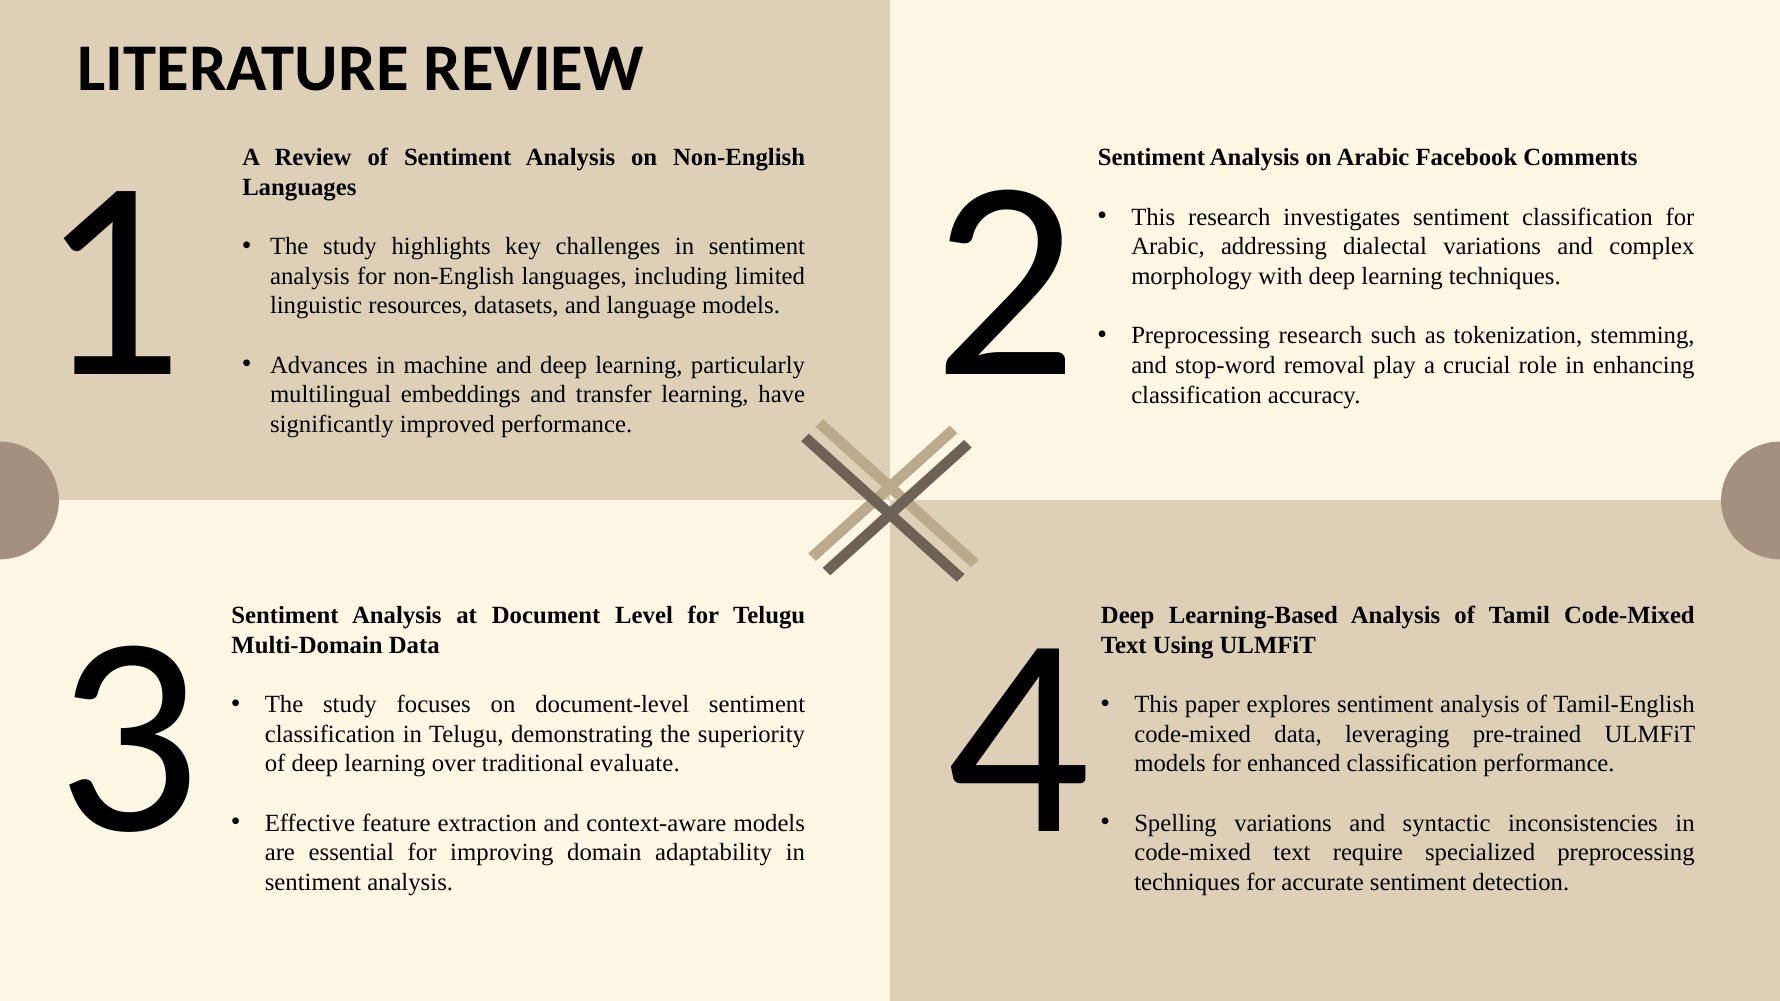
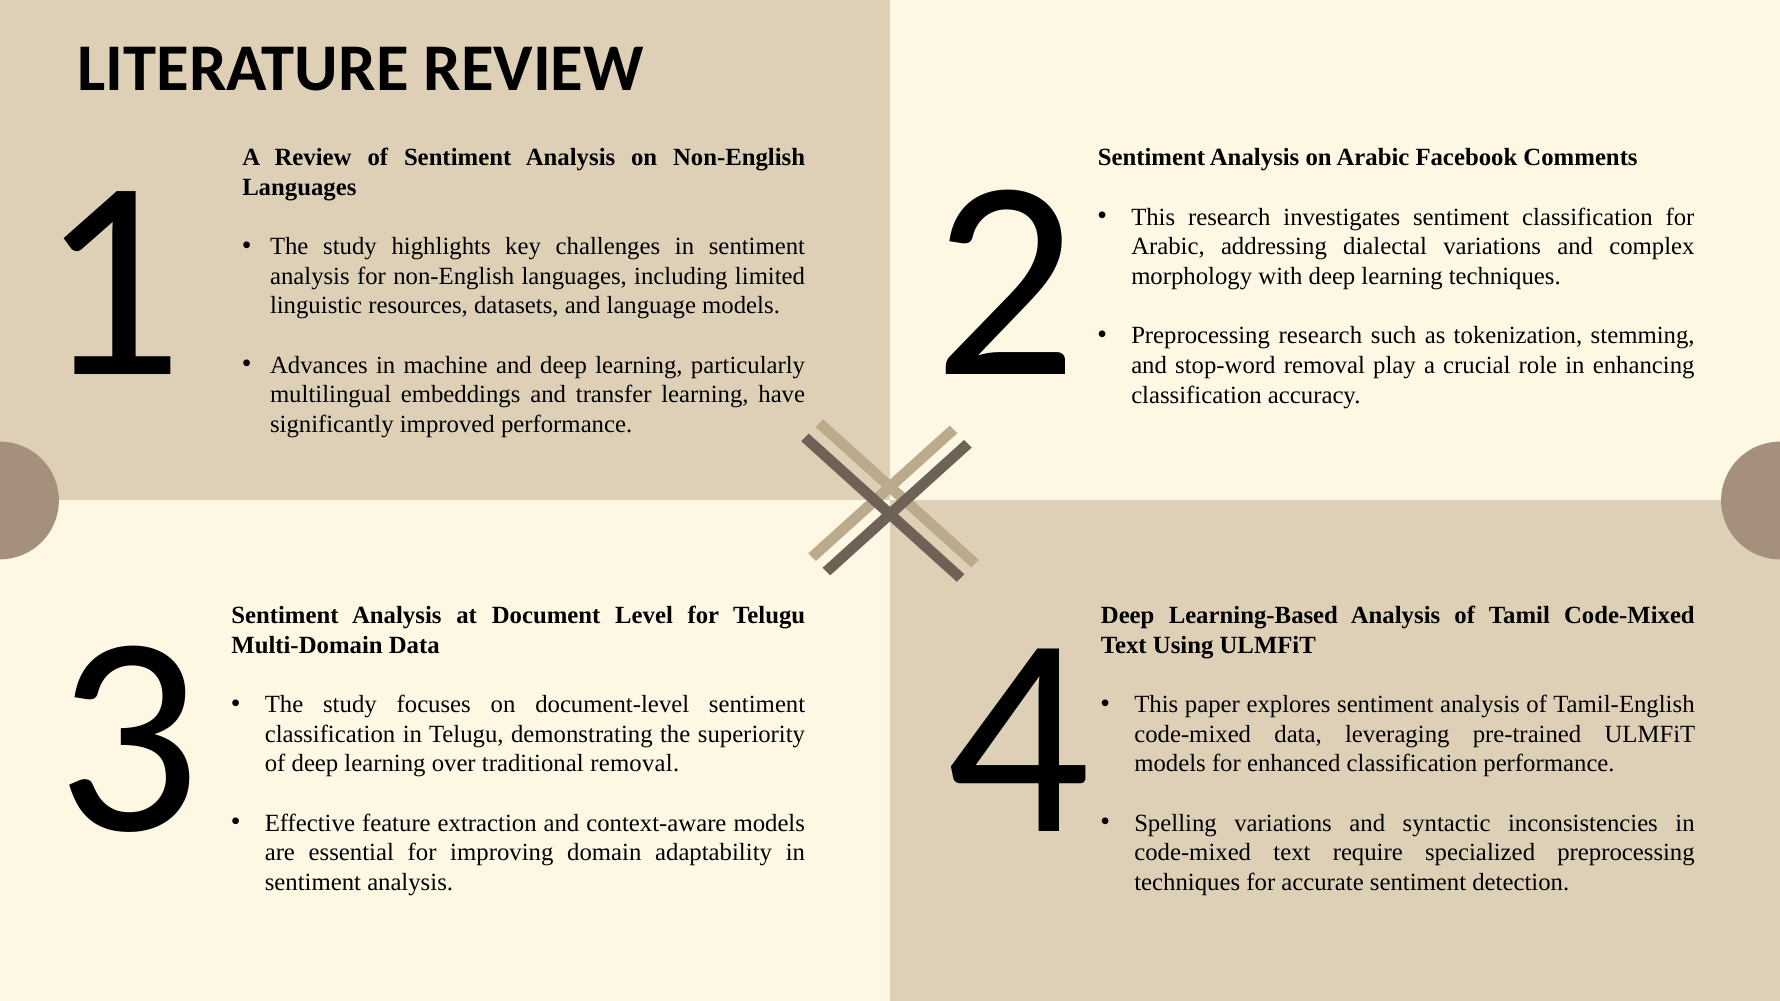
traditional evaluate: evaluate -> removal (635, 764)
